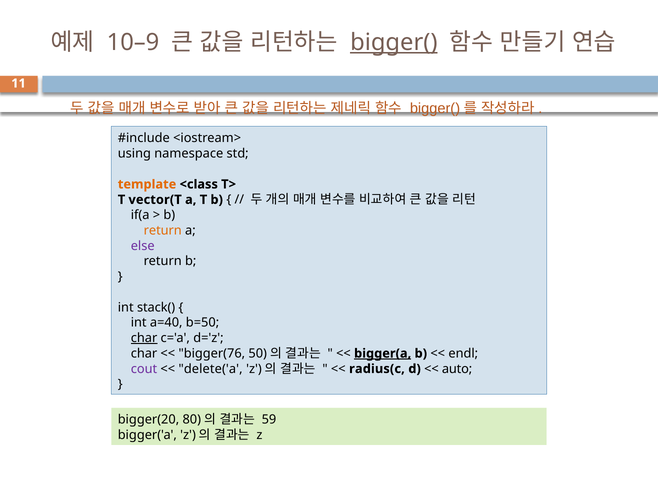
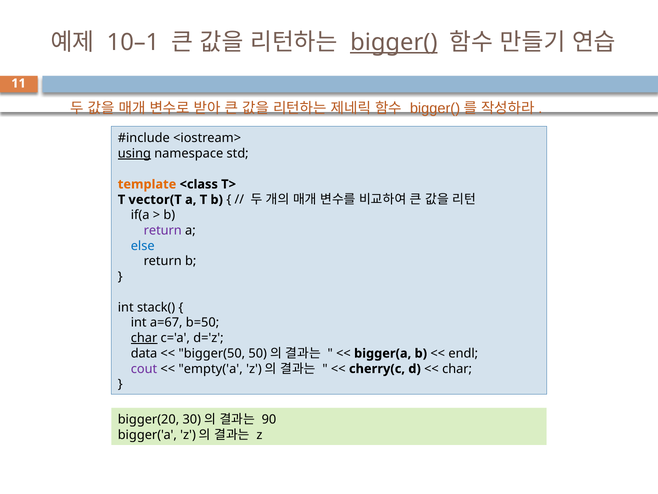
10–9: 10–9 -> 10–1 (133, 43)
using underline: none -> present (134, 153)
return colour: orange -> purple (163, 230)
else colour: purple -> blue (143, 246)
a=40: a=40 -> a=67 (166, 322)
char: char -> data (144, 353)
bigger(76: bigger(76 -> bigger(50 (212, 353)
bigger(a underline: present -> none (383, 353)
delete('a: delete('a -> empty('a (211, 368)
radius(c: radius(c -> cherry(c (377, 368)
auto: auto -> char (457, 368)
80: 80 -> 30 (192, 419)
59: 59 -> 90 (269, 419)
